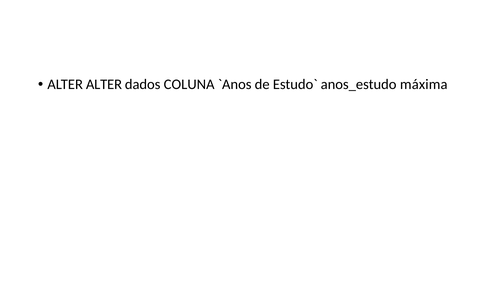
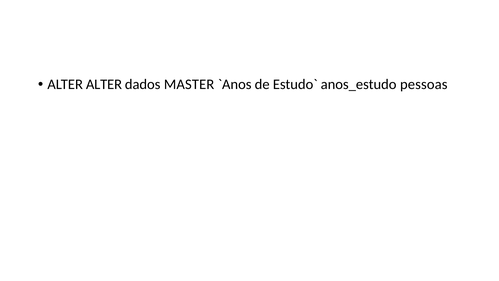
COLUNA: COLUNA -> MASTER (189, 84)
máxima: máxima -> pessoas (424, 84)
